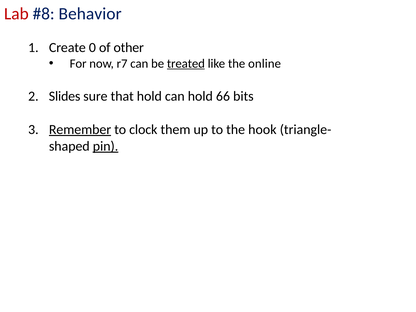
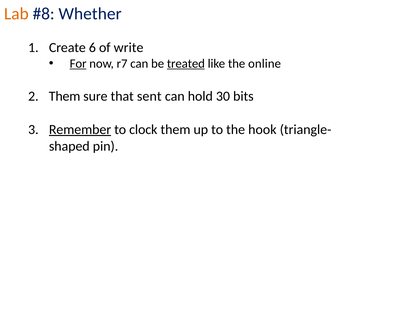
Lab colour: red -> orange (16, 14)
Behavior: Behavior -> Whether (90, 14)
0: 0 -> 6 (92, 48)
other: other -> write (129, 48)
For underline: none -> present (78, 64)
Slides: Slides -> Them (65, 96)
that hold: hold -> sent (149, 96)
66: 66 -> 30 (223, 96)
pin underline: present -> none (106, 146)
